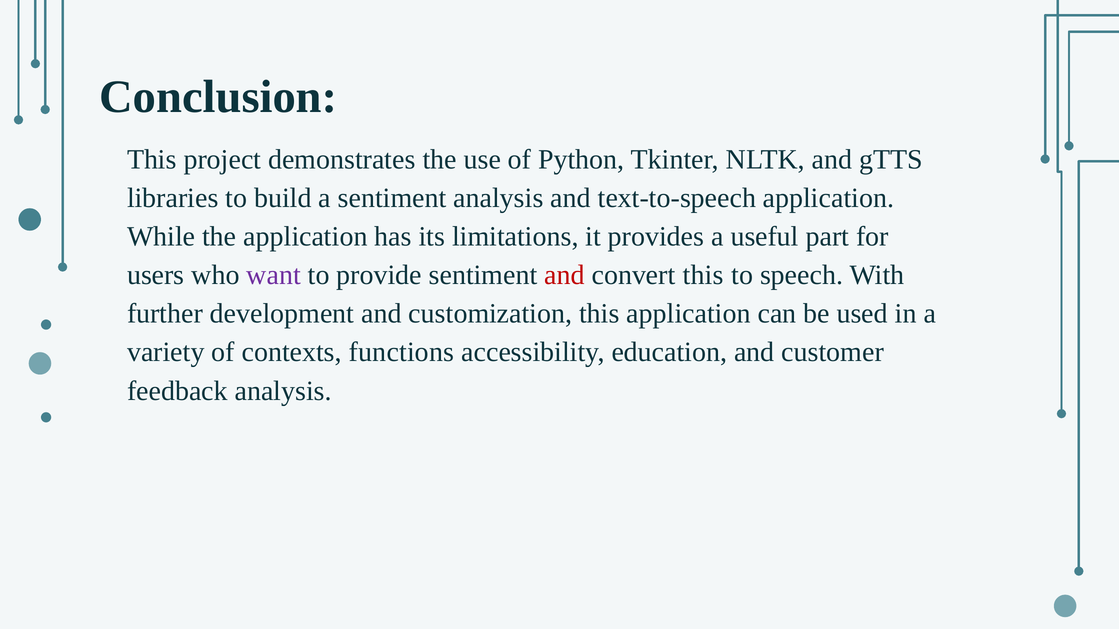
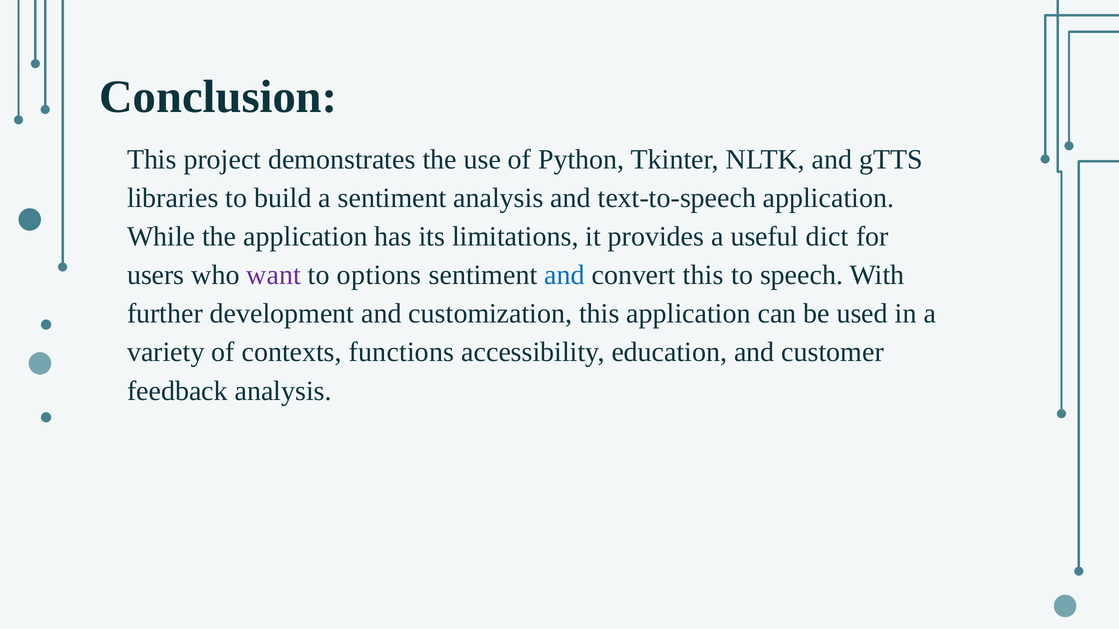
part: part -> dict (827, 237)
provide: provide -> options (379, 275)
and colour: red -> blue (565, 275)
